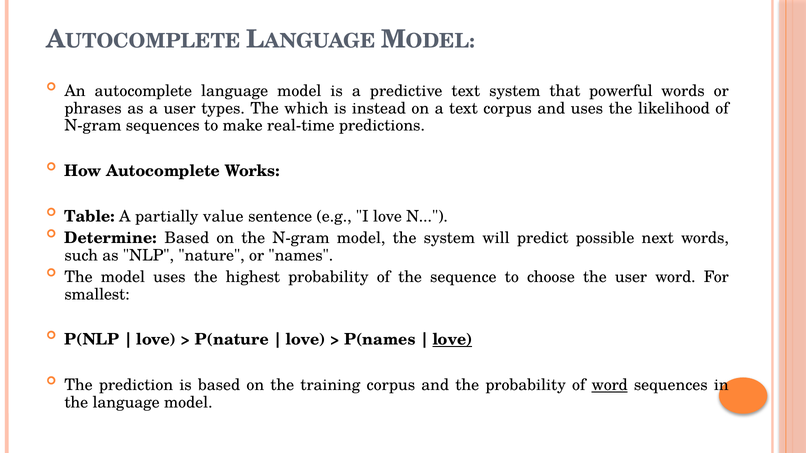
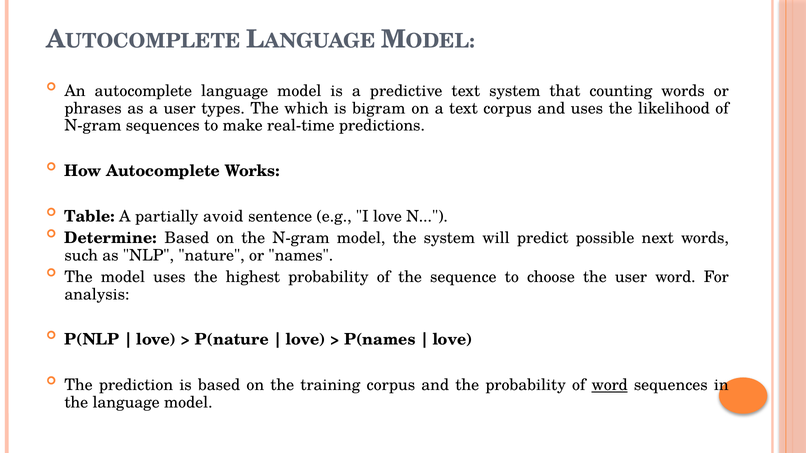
powerful: powerful -> counting (621, 91)
instead: instead -> bigram (379, 109)
value: value -> avoid (223, 217)
smallest: smallest -> analysis (97, 295)
love underline: present -> none (452, 340)
